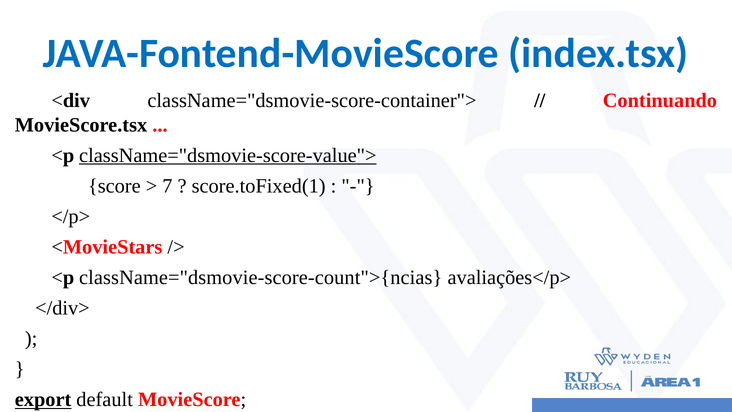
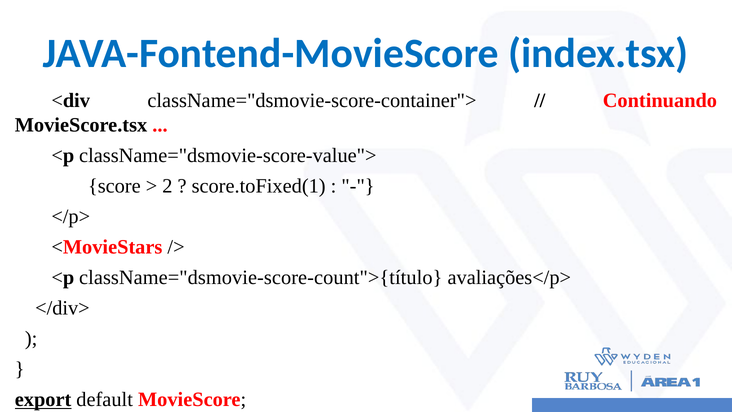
className="dsmovie-score-value"> underline: present -> none (228, 155)
7: 7 -> 2 (167, 186)
className="dsmovie-score-count">{ncias: className="dsmovie-score-count">{ncias -> className="dsmovie-score-count">{título (261, 277)
